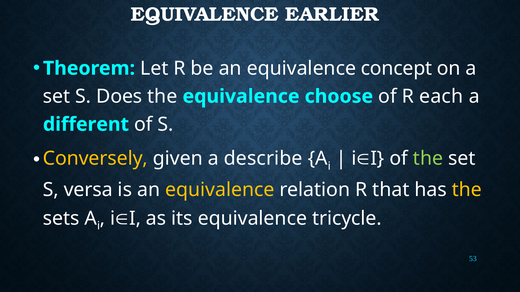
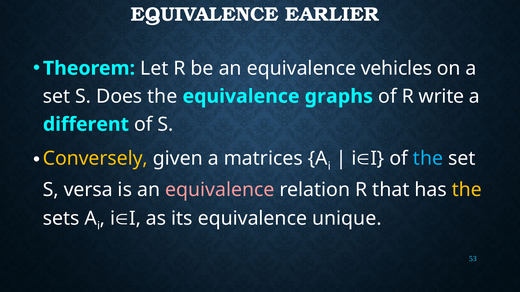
concept: concept -> vehicles (396, 68)
choose: choose -> graphs (339, 96)
each: each -> write (441, 96)
describe: describe -> matrices (263, 159)
the colour: light green -> light blue (428, 159)
equivalence colour: yellow -> pink (220, 190)
tricycle: tricycle -> unique (347, 219)
